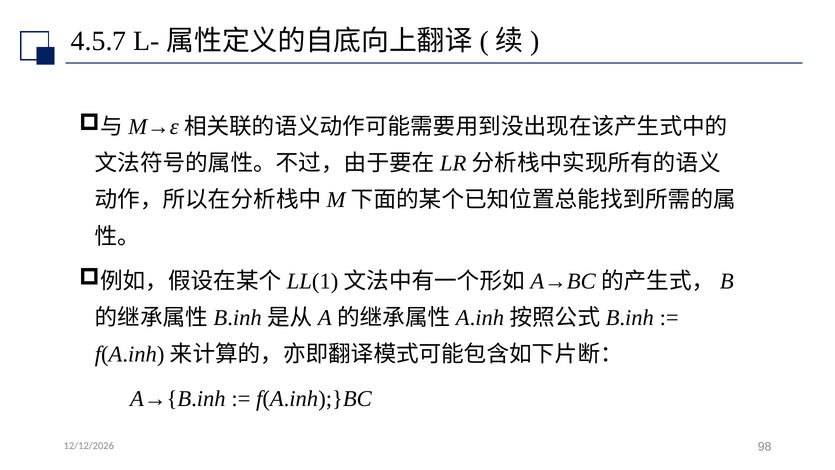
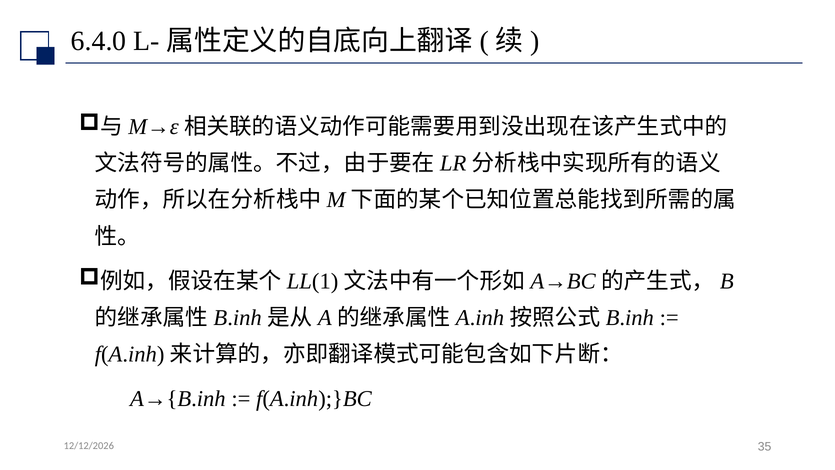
4.5.7: 4.5.7 -> 6.4.0 (99, 41)
98: 98 -> 35 (765, 447)
